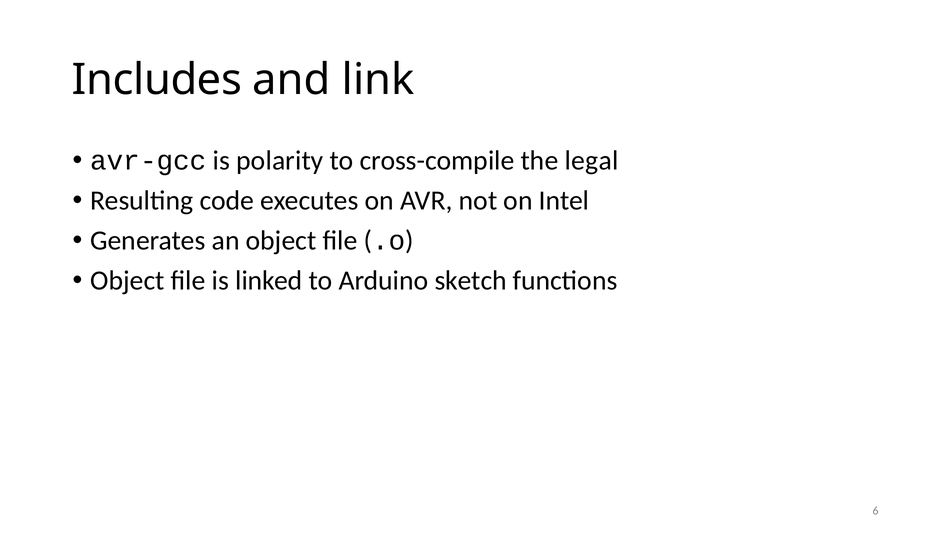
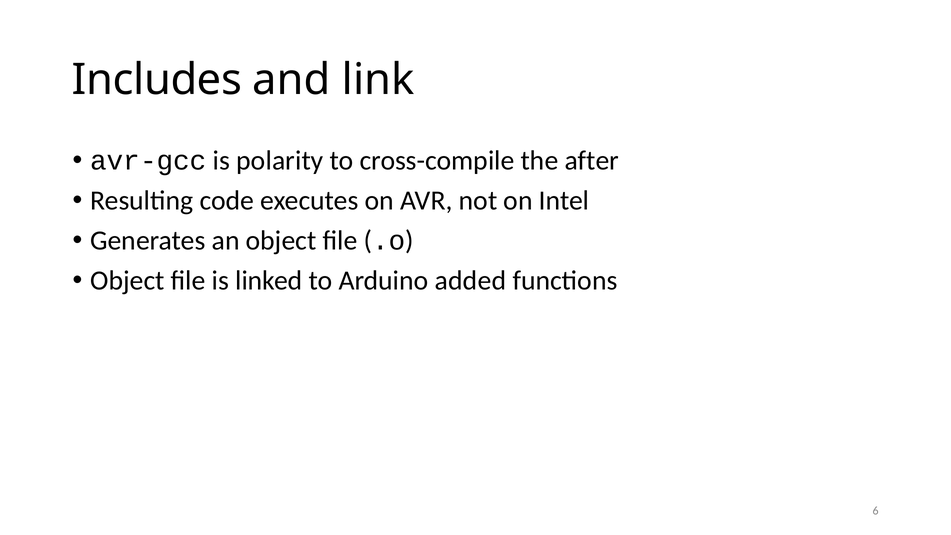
legal: legal -> after (592, 161)
sketch: sketch -> added (470, 280)
